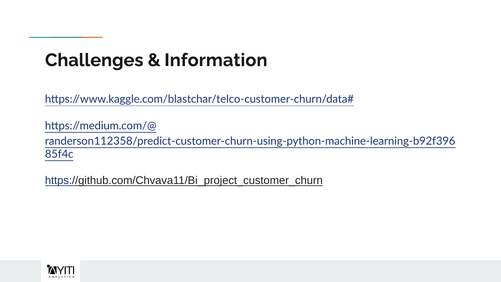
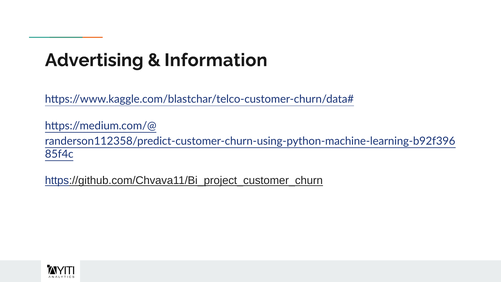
Challenges: Challenges -> Advertising (94, 60)
